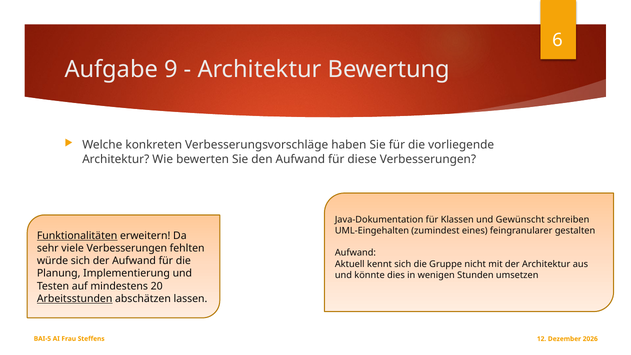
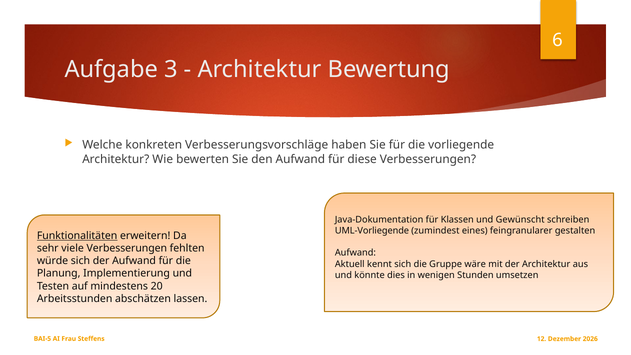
9: 9 -> 3 (171, 70)
UML-Eingehalten: UML-Eingehalten -> UML-Vorliegende (372, 231)
nicht: nicht -> wäre (475, 264)
Arbeitsstunden underline: present -> none (75, 299)
